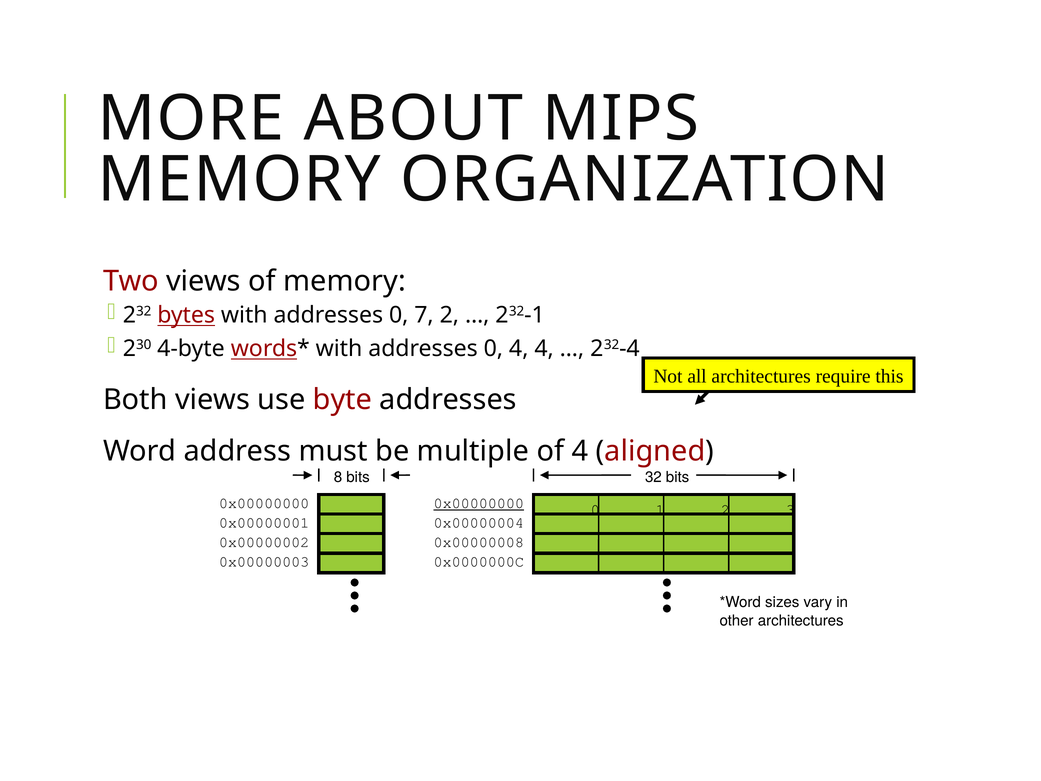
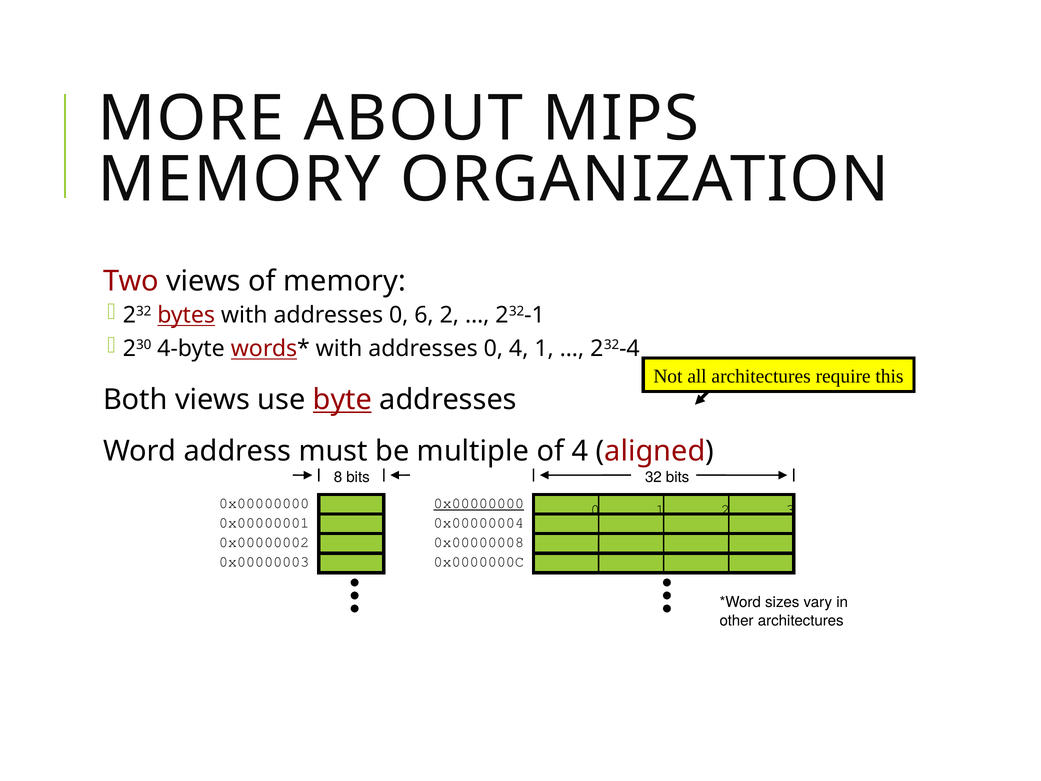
7: 7 -> 6 (424, 315)
4 4: 4 -> 1 (544, 348)
byte underline: none -> present (342, 400)
